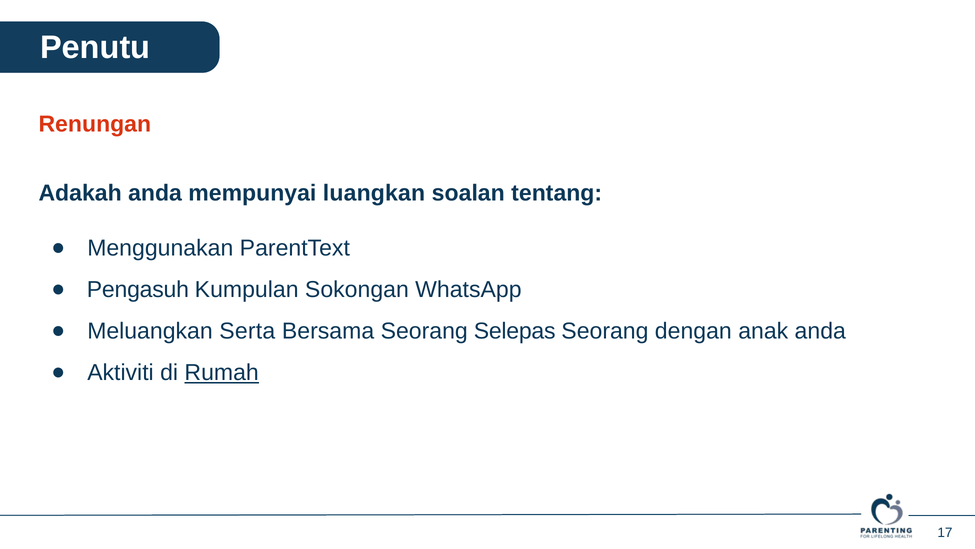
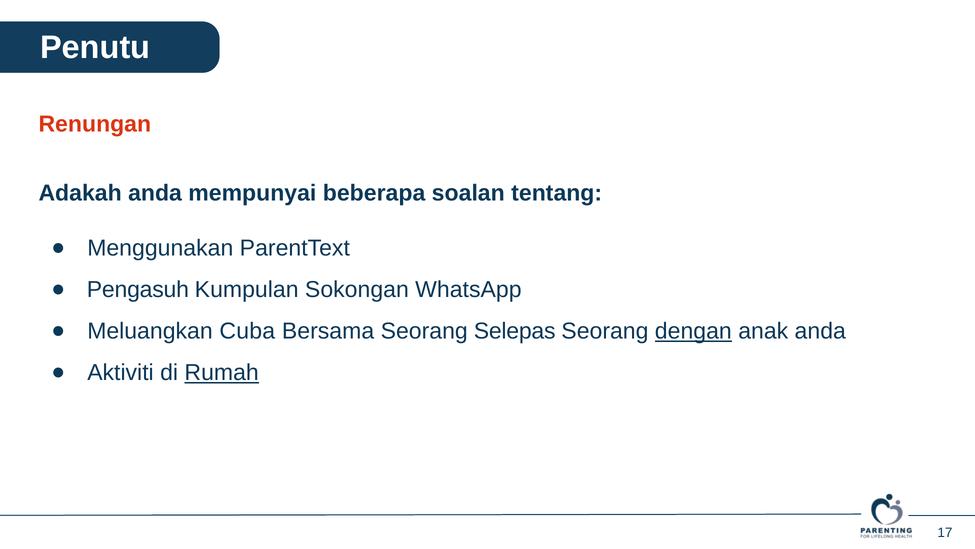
luangkan: luangkan -> beberapa (374, 193)
Serta: Serta -> Cuba (247, 331)
dengan underline: none -> present (693, 331)
